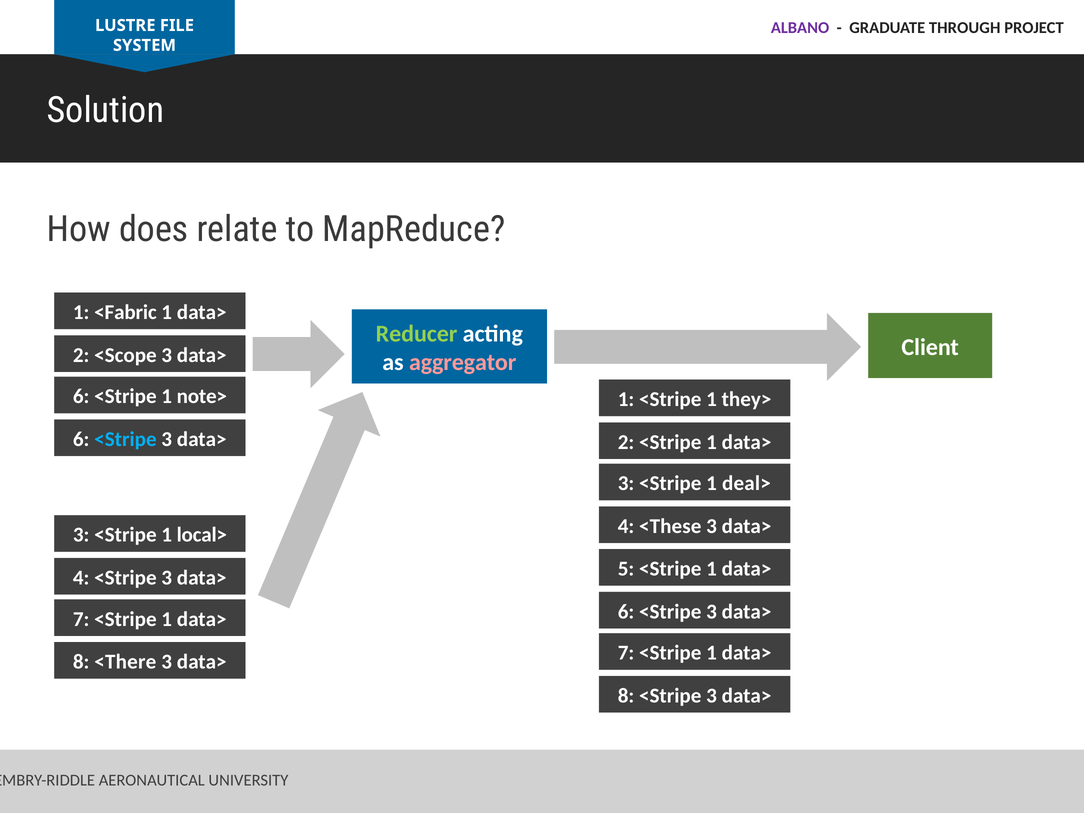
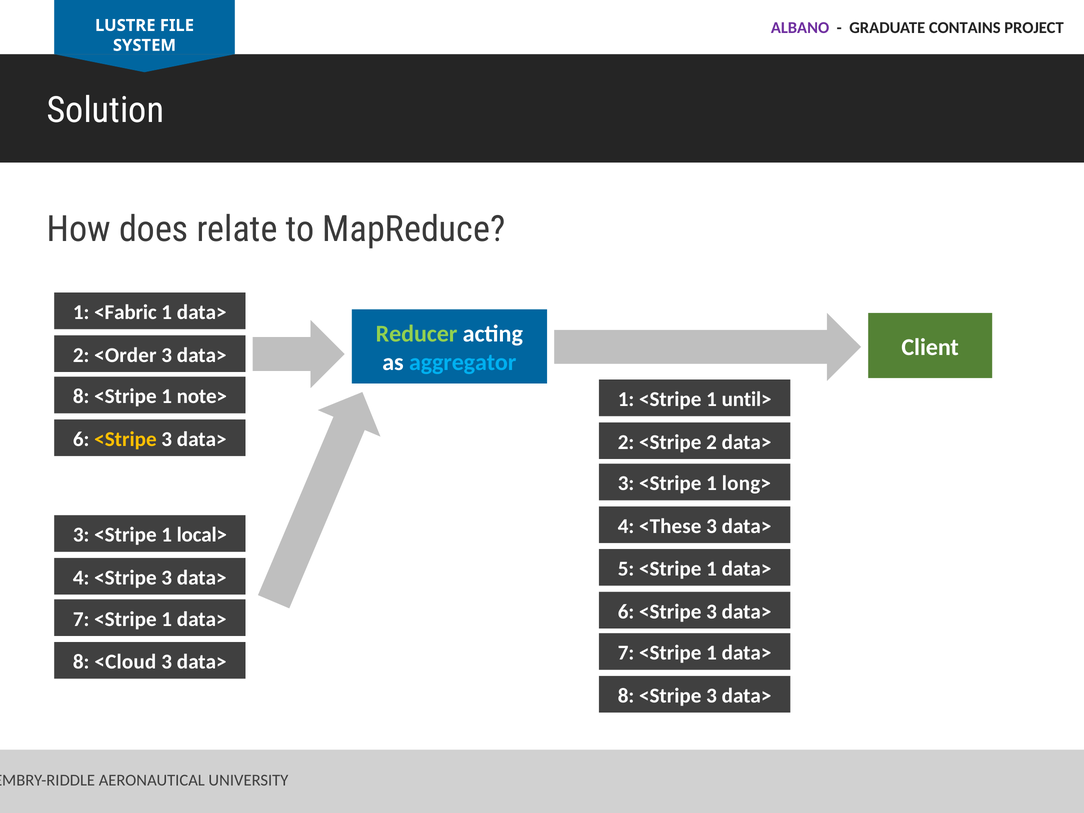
THROUGH: THROUGH -> CONTAINS (965, 28)
<Scope: <Scope -> <Order (125, 355)
aggregator colour: pink -> light blue (463, 362)
6: 6 -> 8 (81, 396)
they>: they> -> until> (747, 399)
<Stripe colour: light blue -> yellow (125, 439)
2 <Stripe 1: 1 -> 2 (712, 442)
deal>: deal> -> long> (746, 484)
<There: <There -> <Cloud (125, 662)
